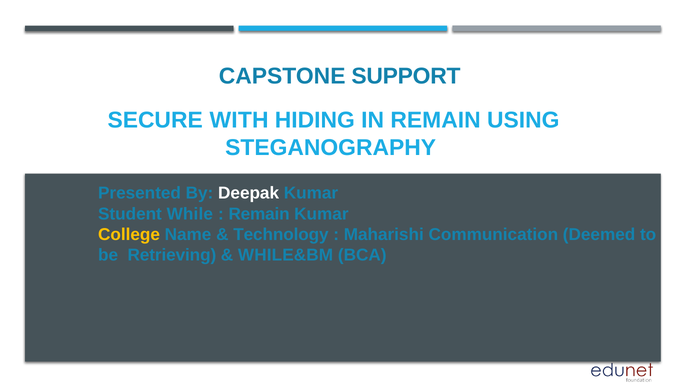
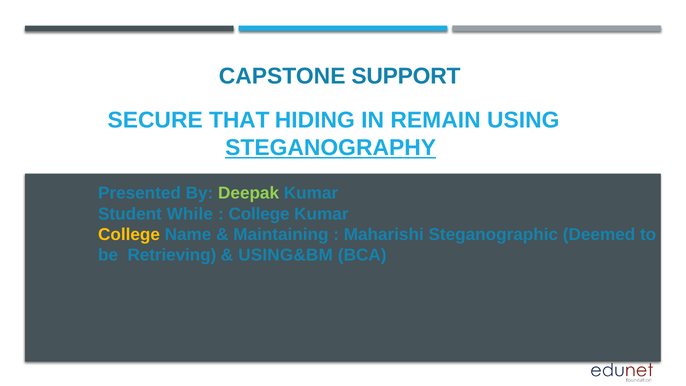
WITH: WITH -> THAT (239, 120)
STEGANOGRAPHY underline: none -> present (331, 148)
Deepak colour: white -> light green (249, 193)
Remain: Remain -> College (259, 214)
Technology: Technology -> Maintaining (281, 234)
Communication: Communication -> Steganographic (493, 234)
WHILE&BM: WHILE&BM -> USING&BM (286, 255)
